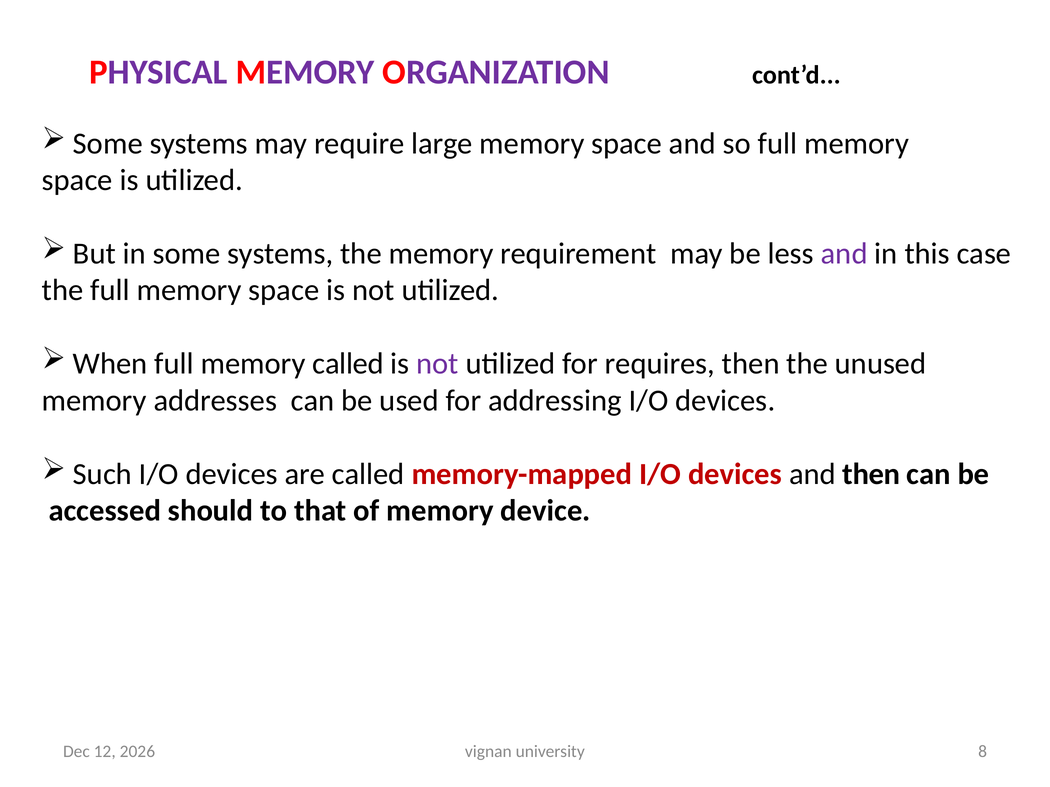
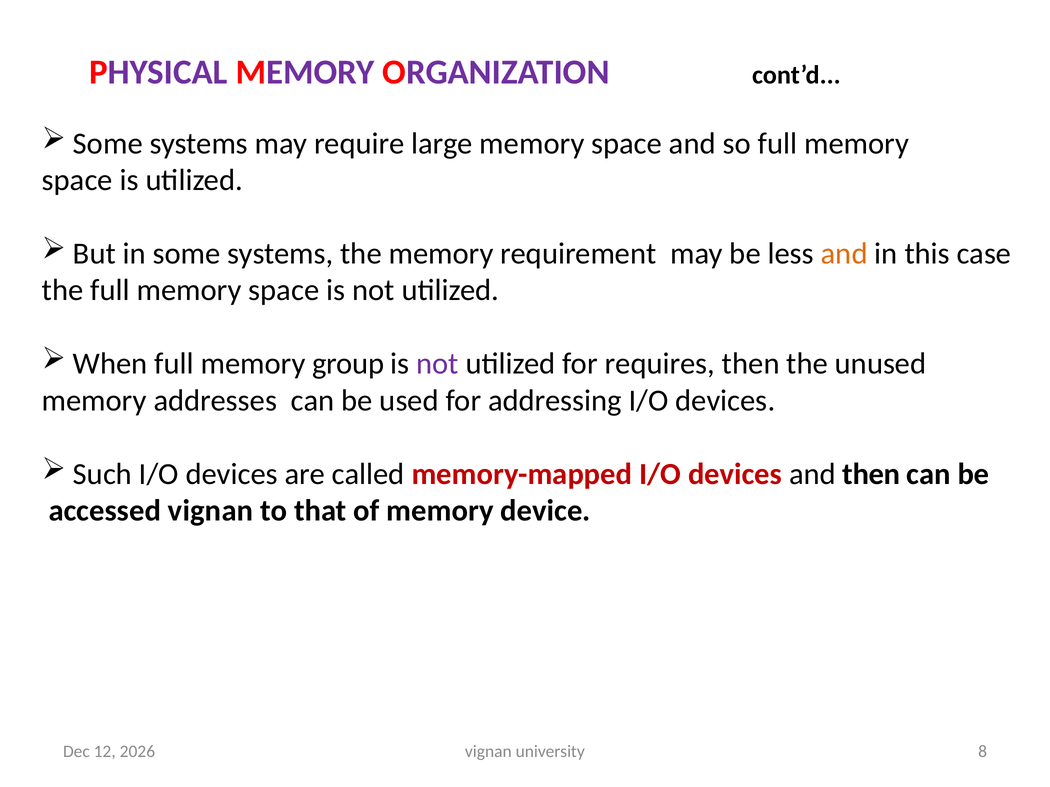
and colour: purple -> orange (844, 254)
memory called: called -> group (348, 364)
accessed should: should -> vignan (211, 511)
